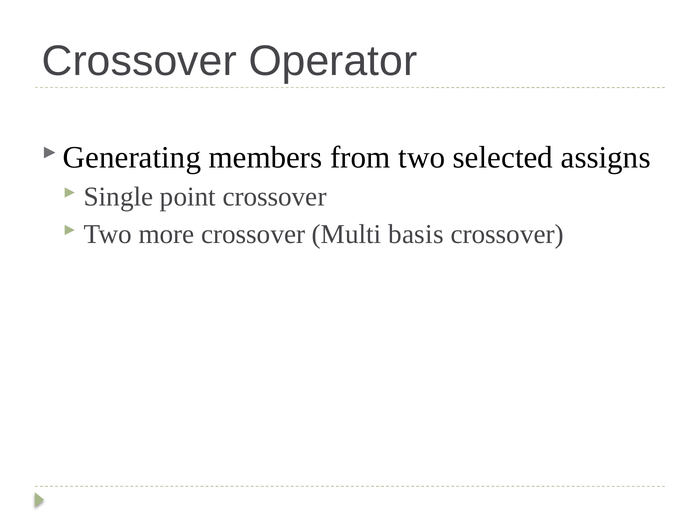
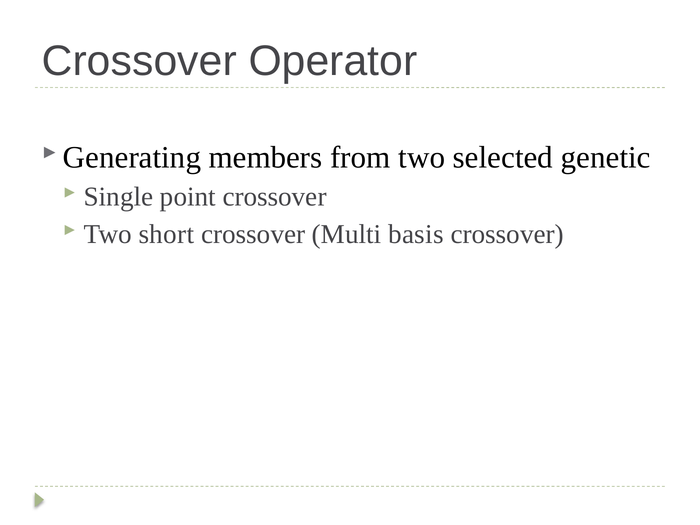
assigns: assigns -> genetic (606, 157)
more: more -> short (166, 234)
